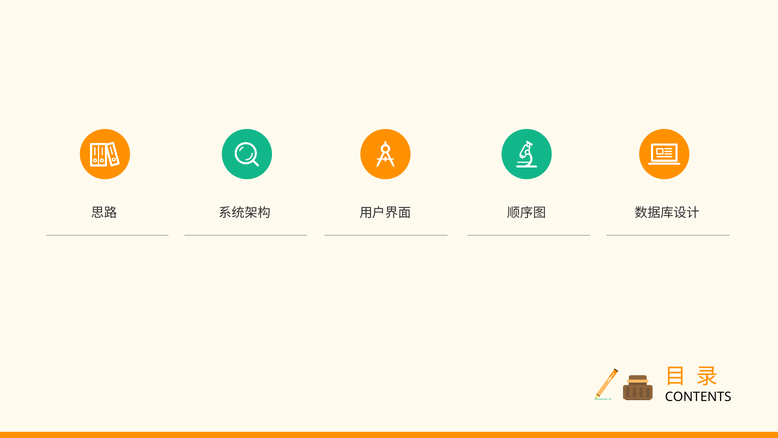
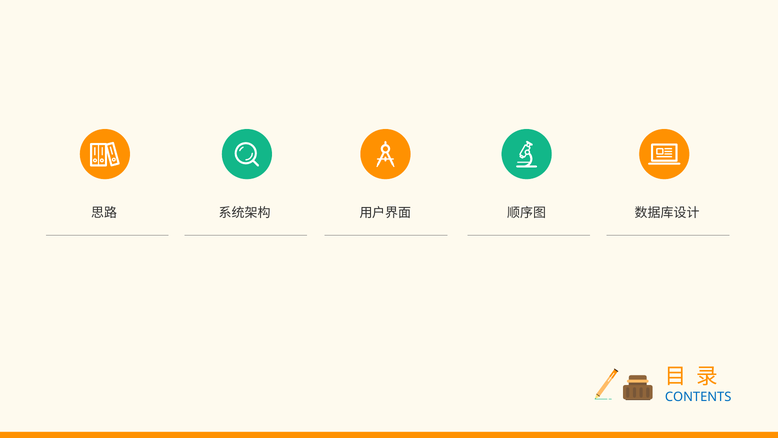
CONTENTS colour: black -> blue (698, 396)
